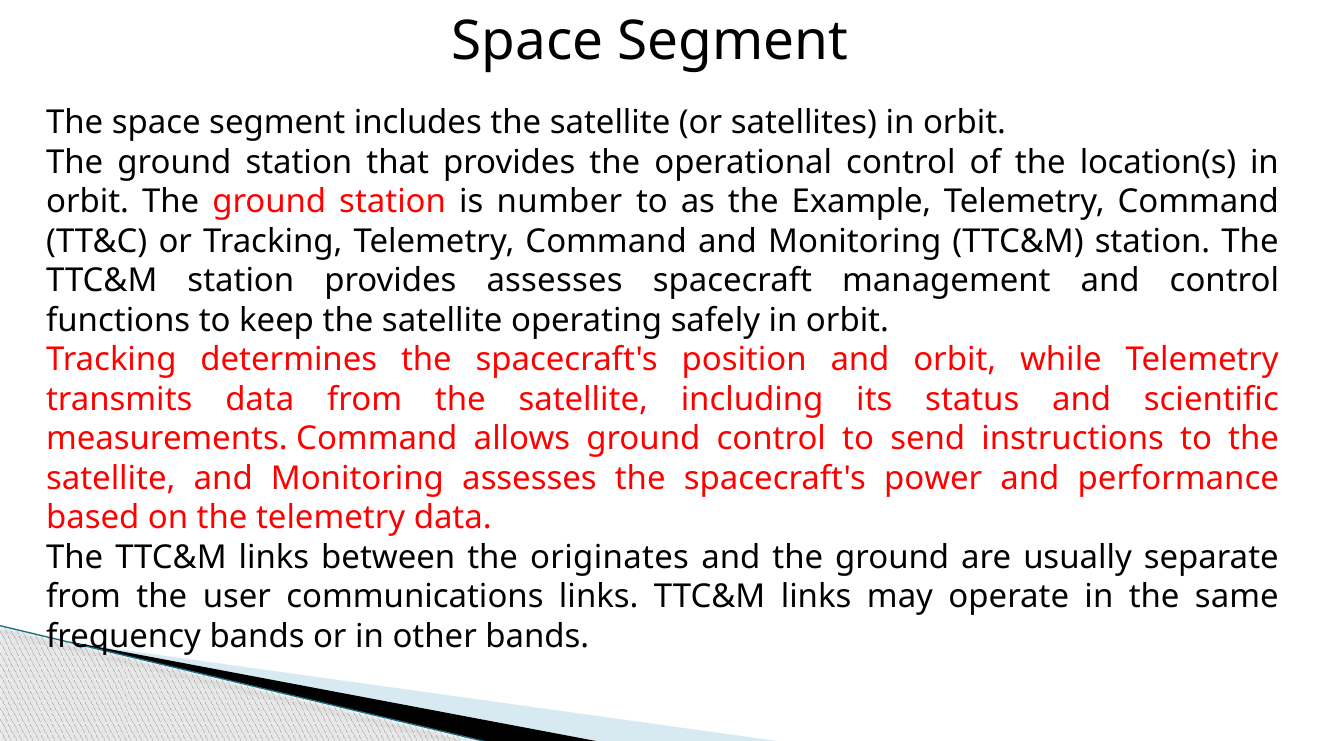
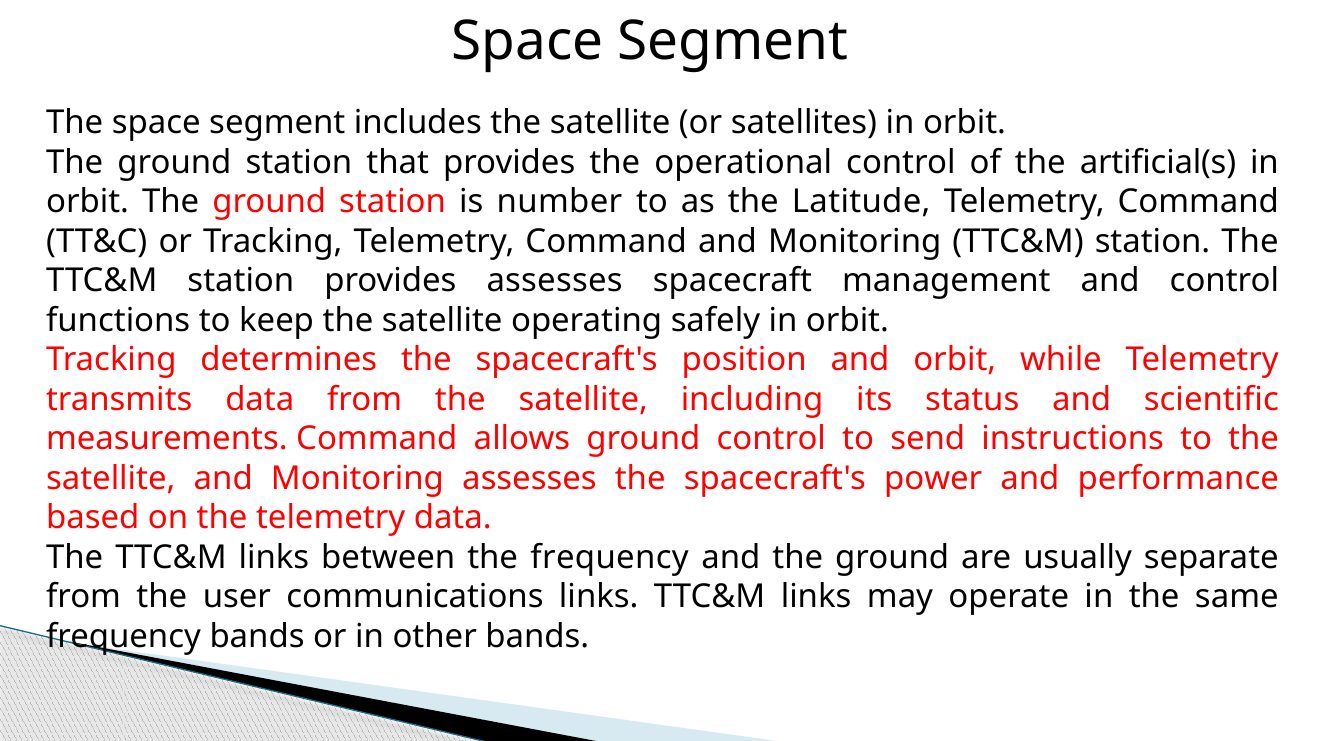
location(s: location(s -> artificial(s (1158, 162)
Example: Example -> Latitude (861, 202)
the originates: originates -> frequency (610, 557)
